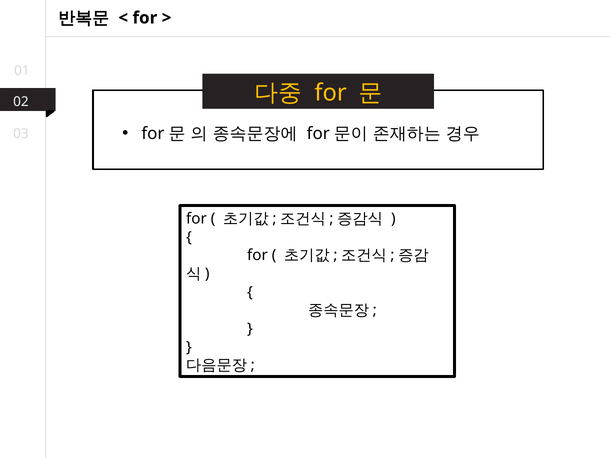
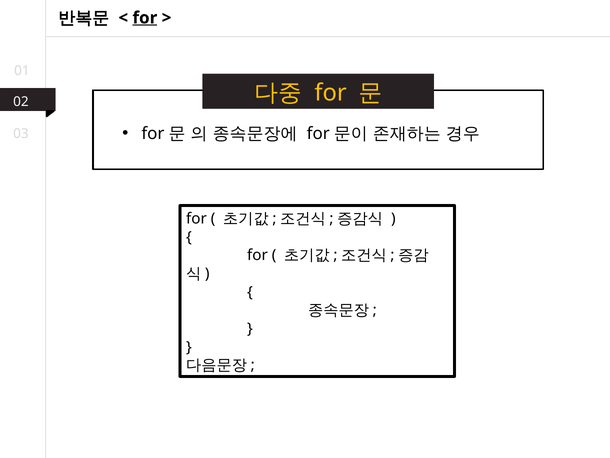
for underline: none -> present (145, 18)
